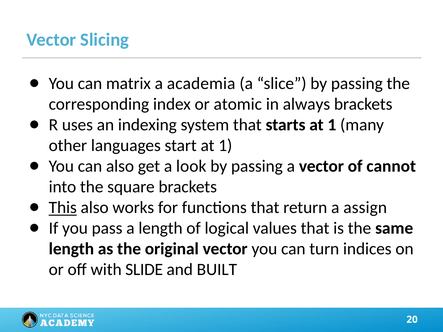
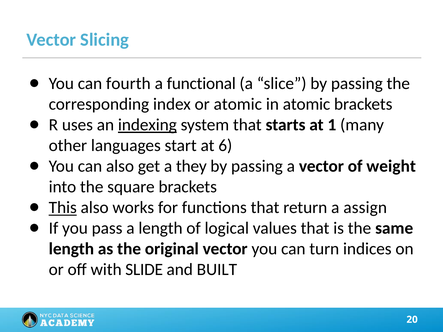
matrix: matrix -> fourth (128, 84)
academia: academia -> functional (201, 84)
in always: always -> atomic (307, 104)
indexing underline: none -> present (147, 125)
start at 1: 1 -> 6 (225, 146)
look: look -> they (191, 166)
cannot: cannot -> weight (391, 166)
